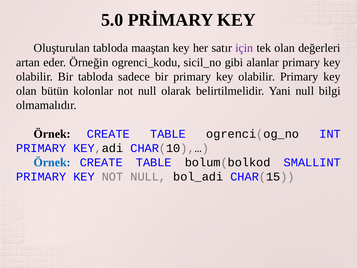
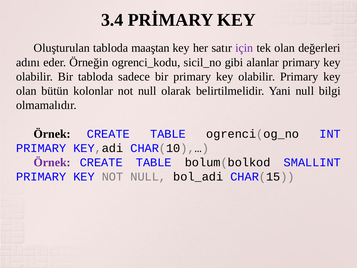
5.0: 5.0 -> 3.4 (112, 20)
artan: artan -> adını (28, 62)
Örnek colour: blue -> purple (52, 162)
